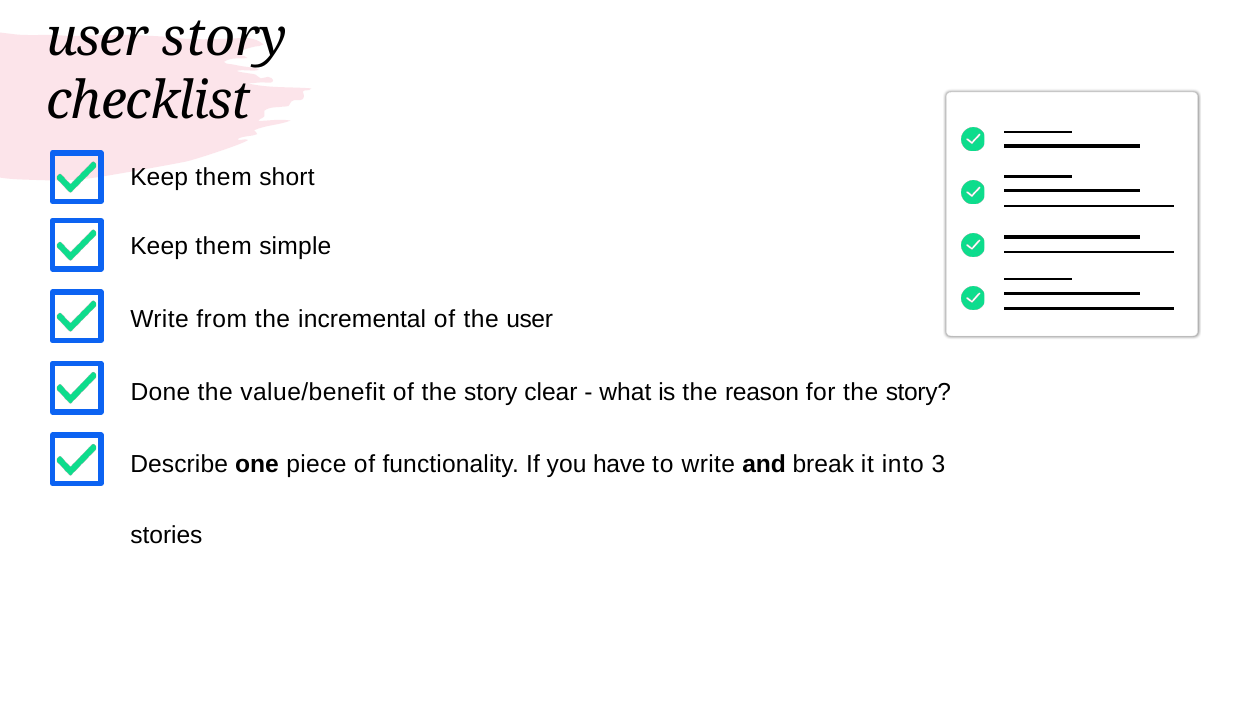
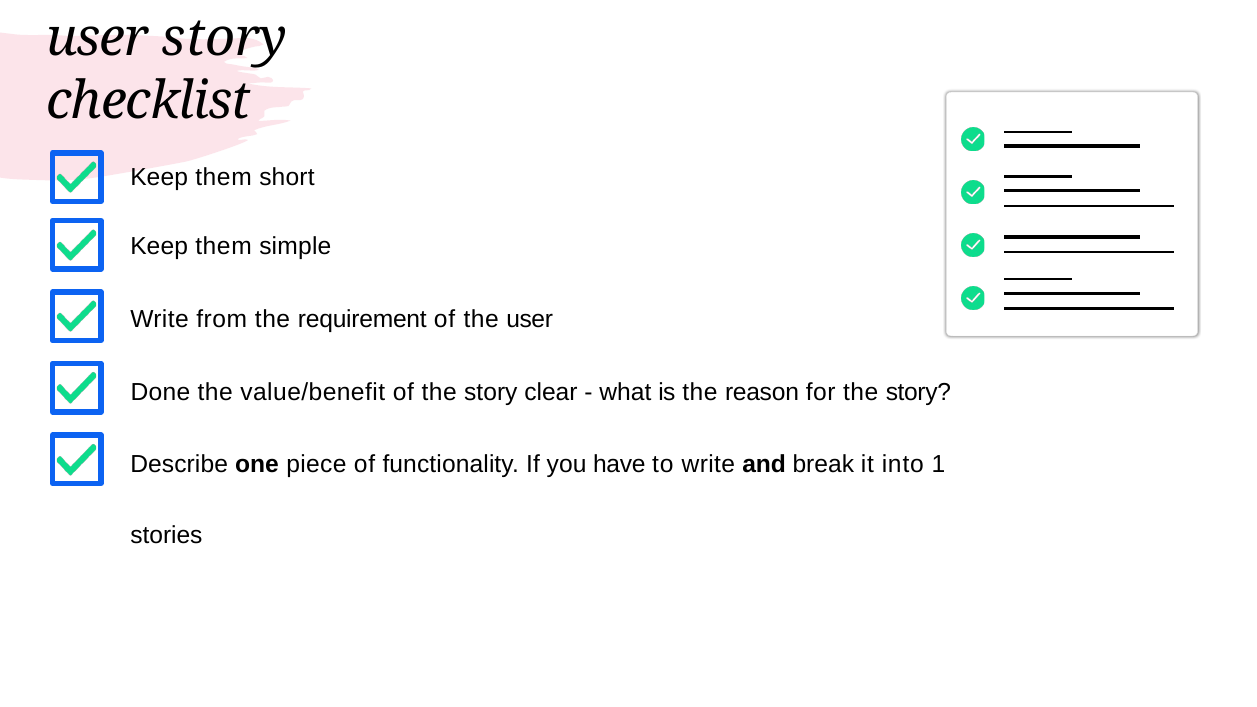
incremental: incremental -> requirement (362, 319)
3: 3 -> 1 (938, 464)
